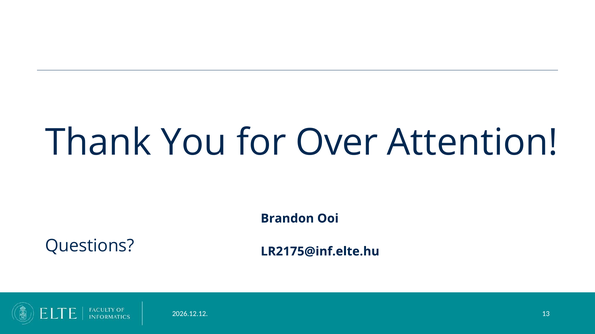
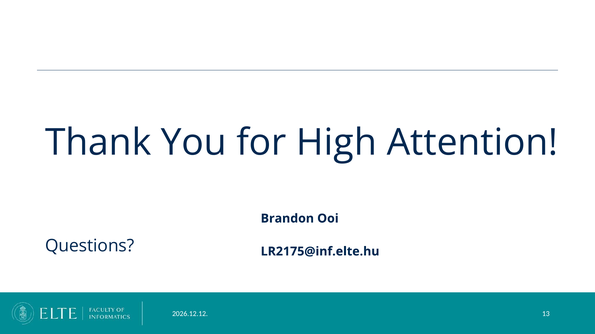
Over: Over -> High (336, 143)
